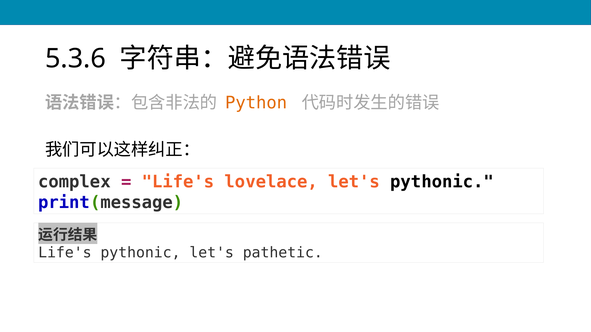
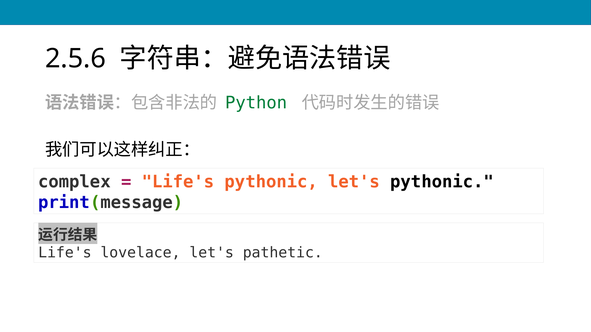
5.3.6: 5.3.6 -> 2.5.6 (76, 59)
Python colour: orange -> green (256, 103)
Life's lovelace: lovelace -> pythonic (271, 182)
Life's pythonic: pythonic -> lovelace (140, 253)
